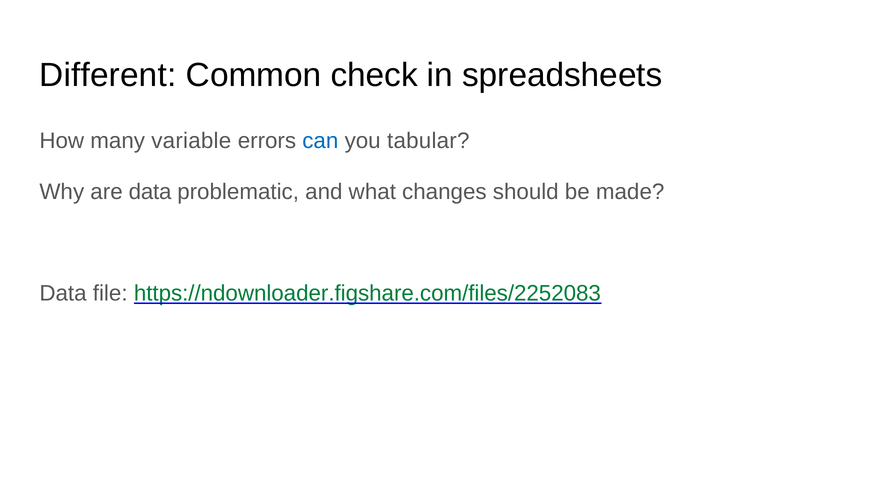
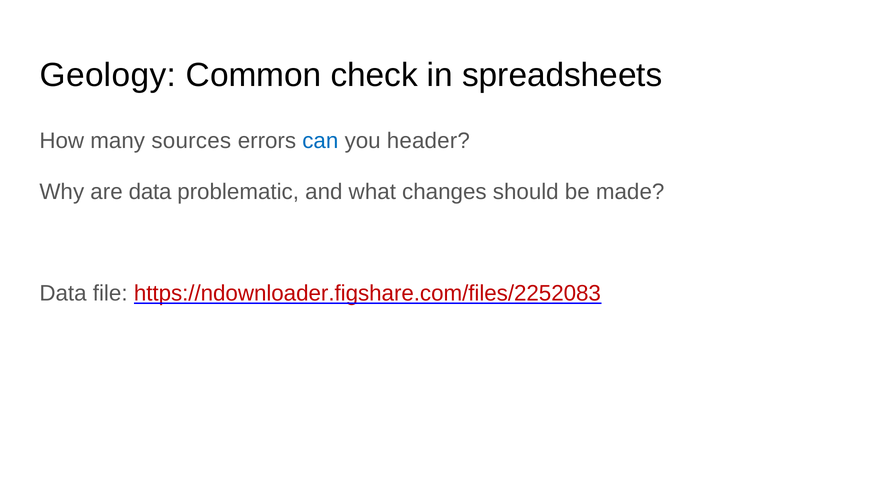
Different: Different -> Geology (108, 75)
variable: variable -> sources (191, 141)
tabular: tabular -> header (428, 141)
https://ndownloader.figshare.com/files/2252083 colour: green -> red (367, 293)
